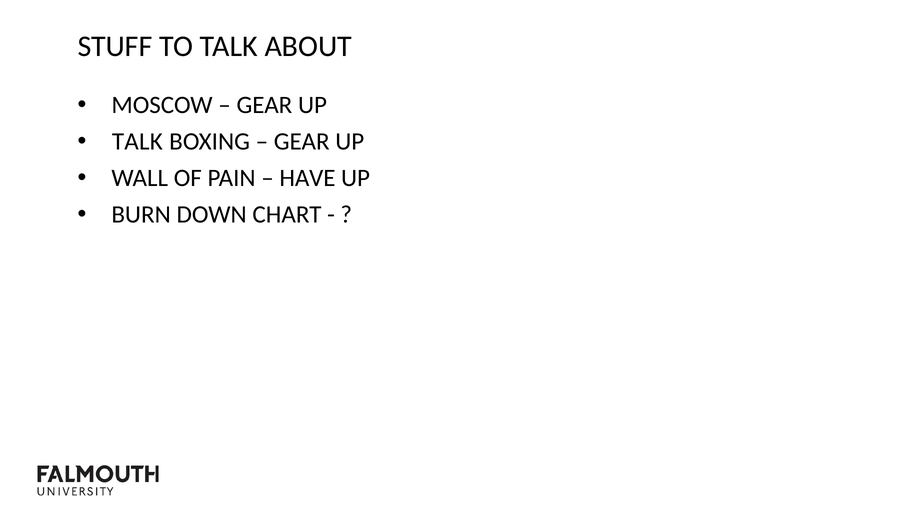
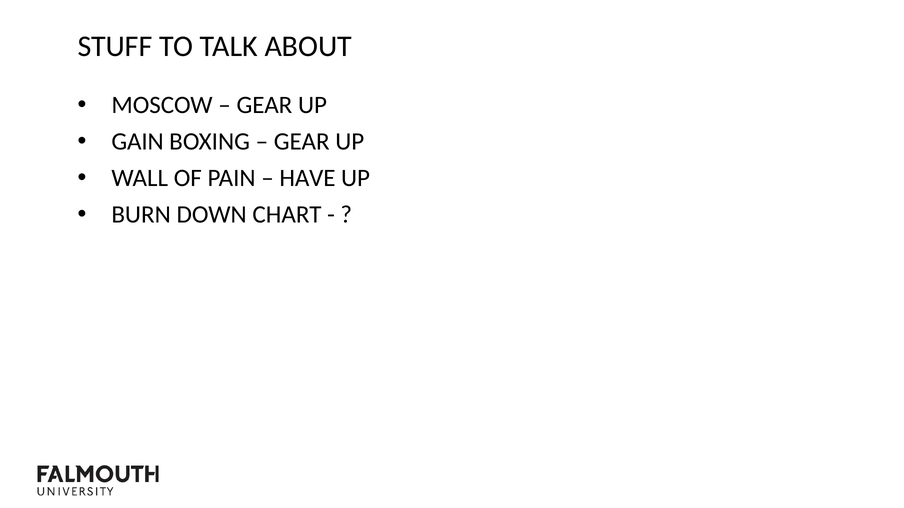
TALK: TALK -> GAIN (138, 142)
